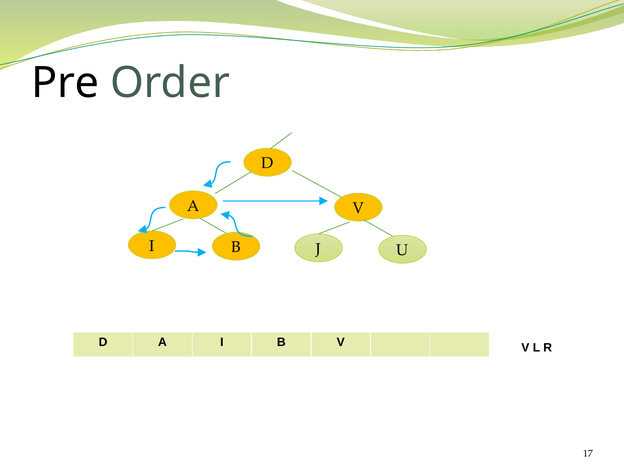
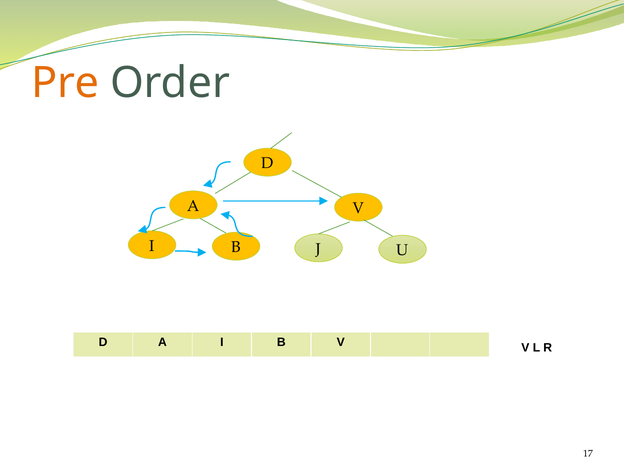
Pre colour: black -> orange (65, 83)
